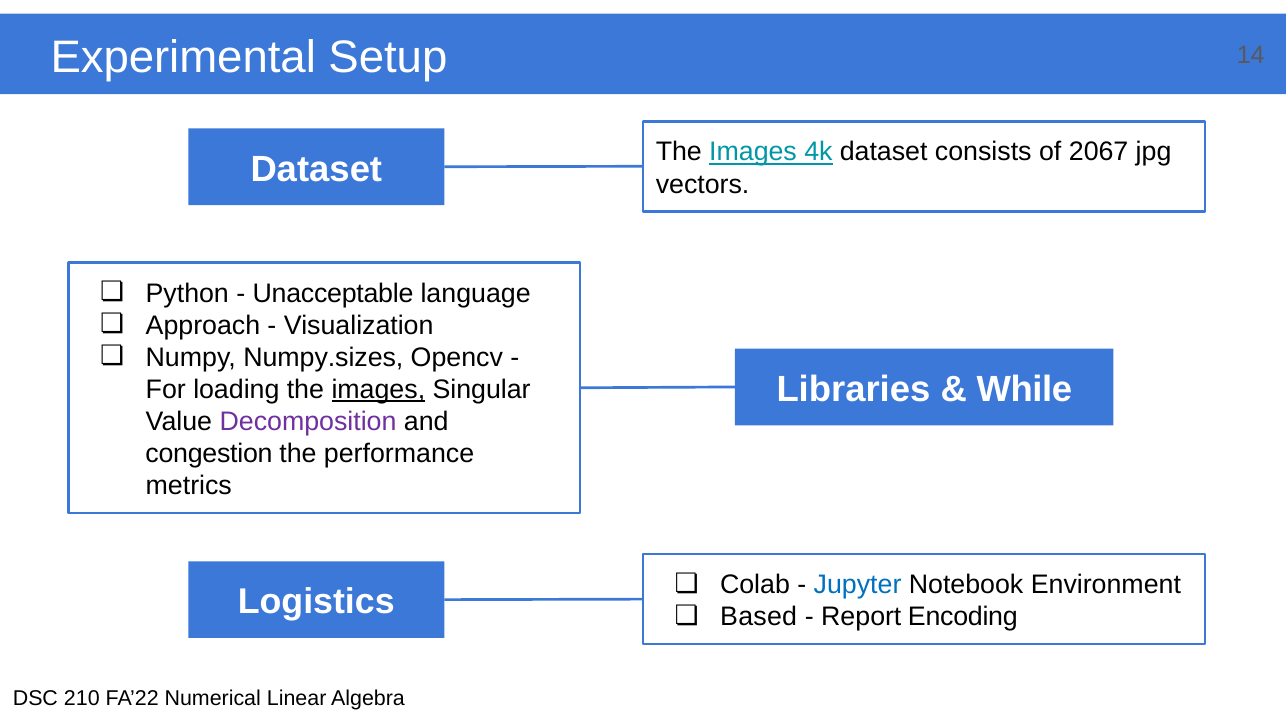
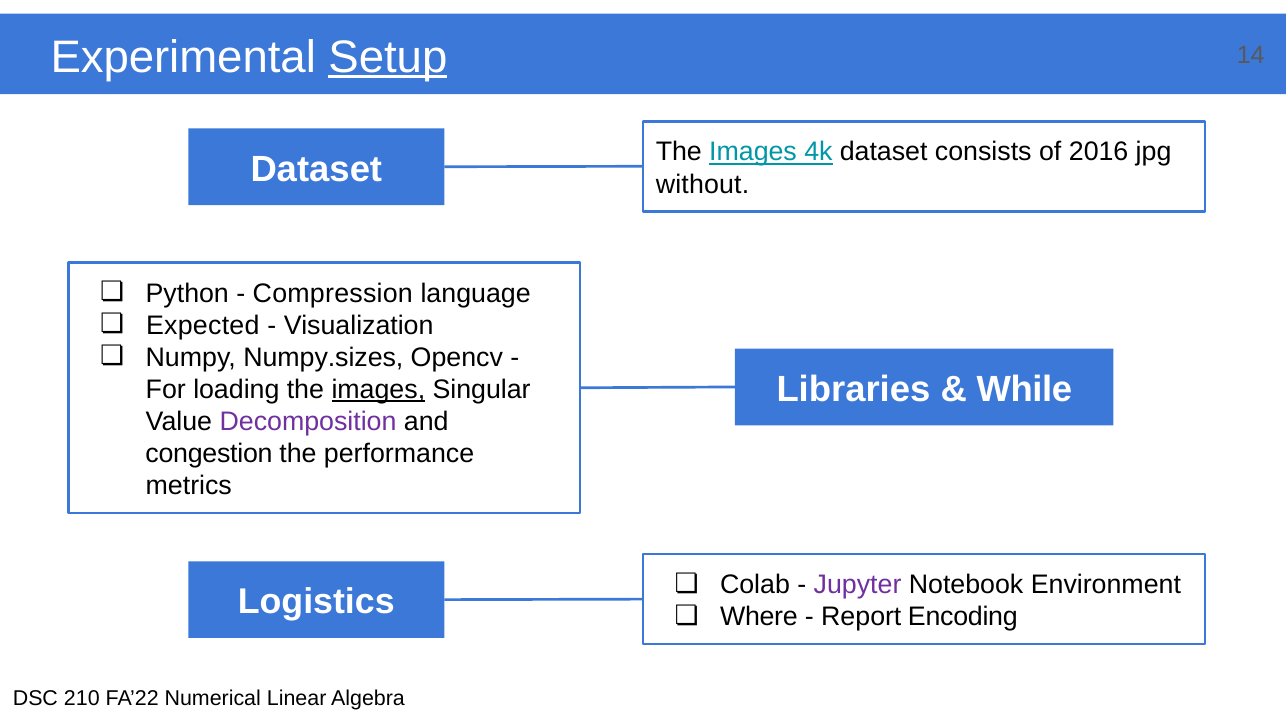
Setup underline: none -> present (388, 57)
2067: 2067 -> 2016 (1099, 152)
vectors: vectors -> without (703, 184)
Unacceptable: Unacceptable -> Compression (333, 293)
Approach: Approach -> Expected (203, 326)
Jupyter colour: blue -> purple (858, 585)
Based: Based -> Where (759, 617)
